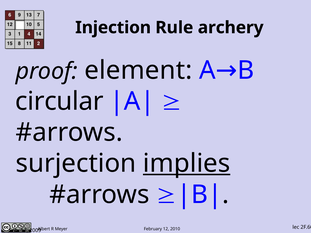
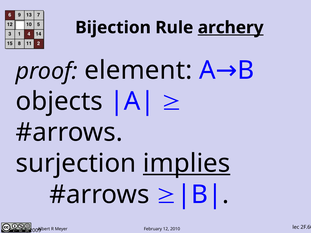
Injection: Injection -> Bijection (113, 28)
archery underline: none -> present (231, 28)
circular: circular -> objects (59, 101)
